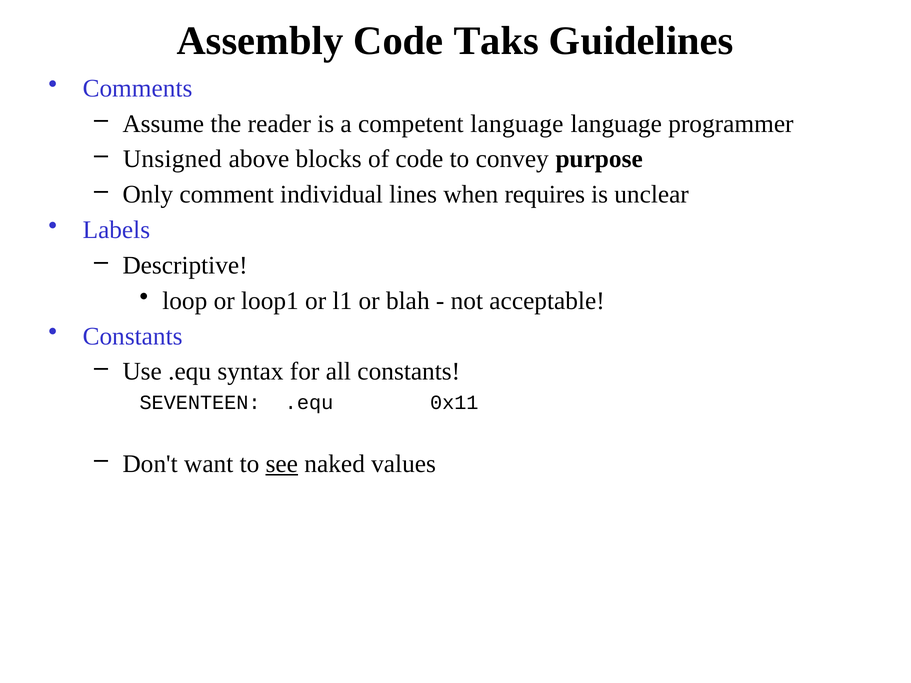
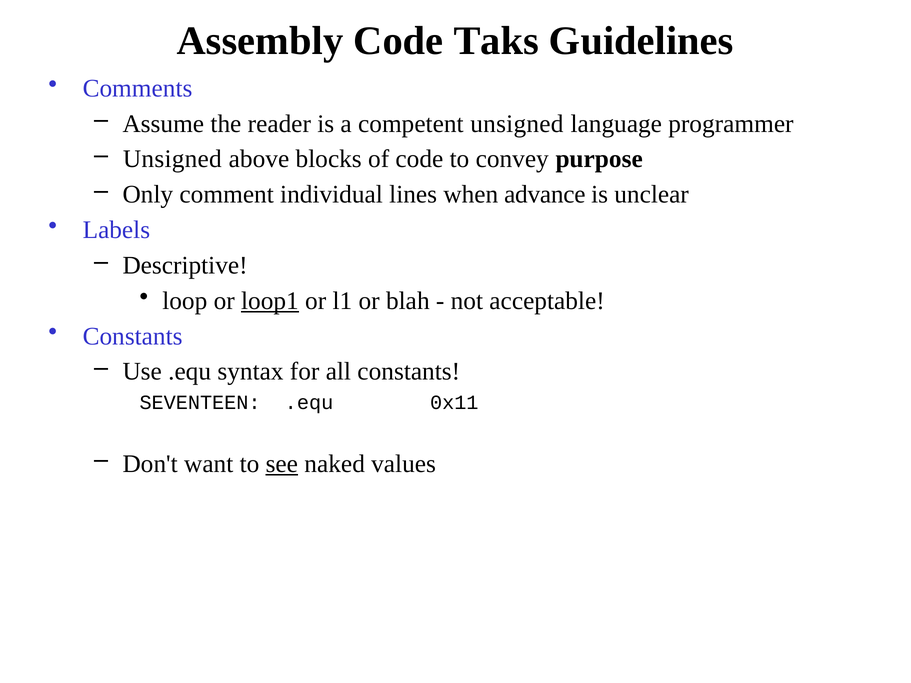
competent language: language -> unsigned (517, 124)
requires: requires -> advance (545, 195)
loop1 underline: none -> present (270, 301)
